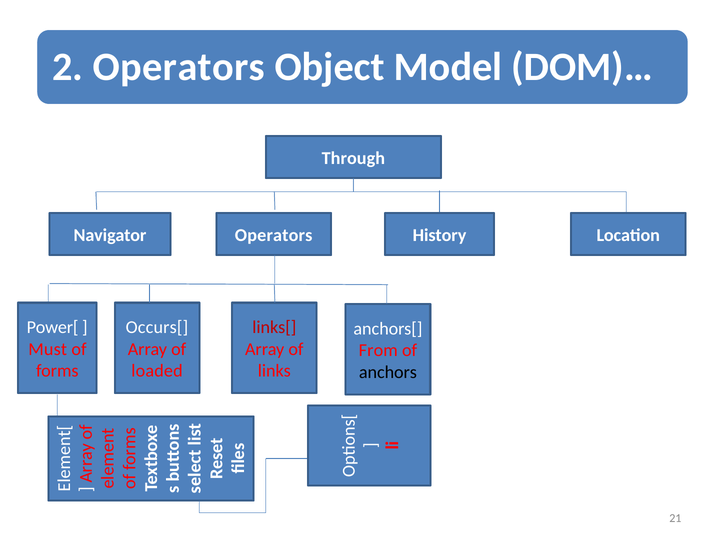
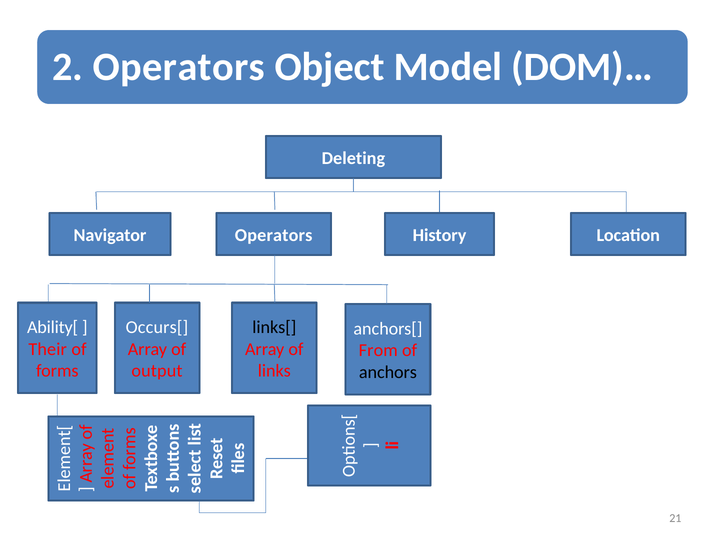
Through: Through -> Deleting (353, 159)
Power[: Power[ -> Ability[ (53, 328)
links[ colour: red -> black (274, 328)
Must: Must -> Their (48, 350)
loaded: loaded -> output (157, 371)
